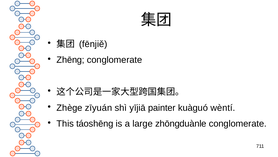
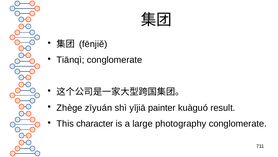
Zhēng: Zhēng -> Tiānqì (71, 60)
wèntí: wèntí -> result (223, 107)
táoshēng: táoshēng -> character (95, 123)
zhōngduànle: zhōngduànle -> photography (181, 123)
